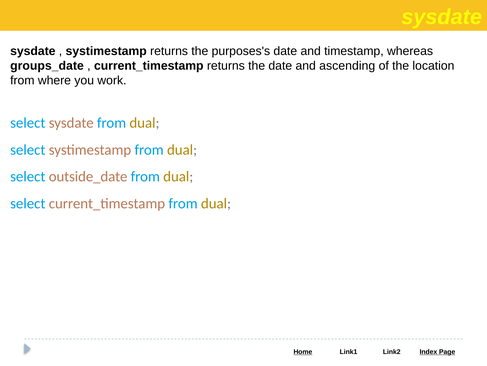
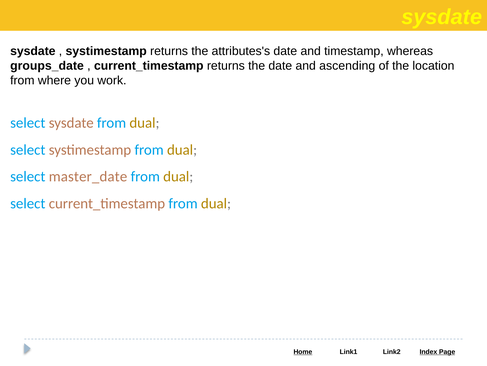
purposes's: purposes's -> attributes's (241, 51)
outside_date: outside_date -> master_date (88, 176)
